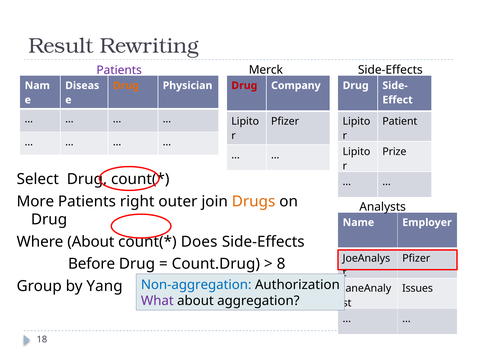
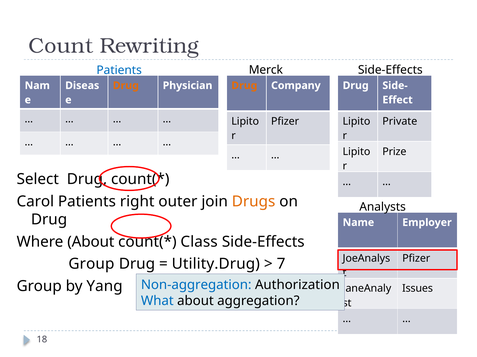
Result: Result -> Count (61, 46)
Patients colour: purple -> blue (119, 71)
Drug colour: red -> orange (244, 86)
Patient: Patient -> Private (400, 122)
More: More -> Carol (35, 202)
Does: Does -> Class (199, 242)
Before: Before -> Group (91, 265)
Count.Drug: Count.Drug -> Utility.Drug (216, 265)
8: 8 -> 7 (281, 265)
What colour: purple -> blue (157, 301)
